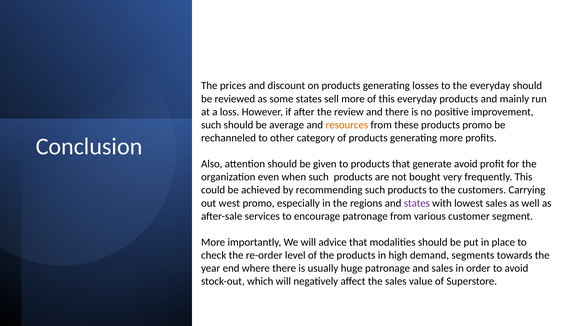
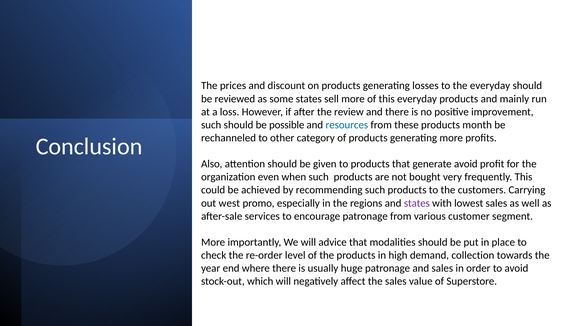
average: average -> possible (287, 125)
resources colour: orange -> blue (347, 125)
products promo: promo -> month (477, 125)
segments: segments -> collection (473, 255)
